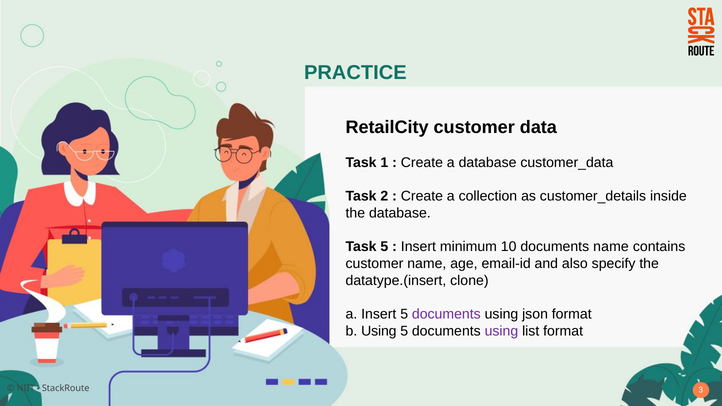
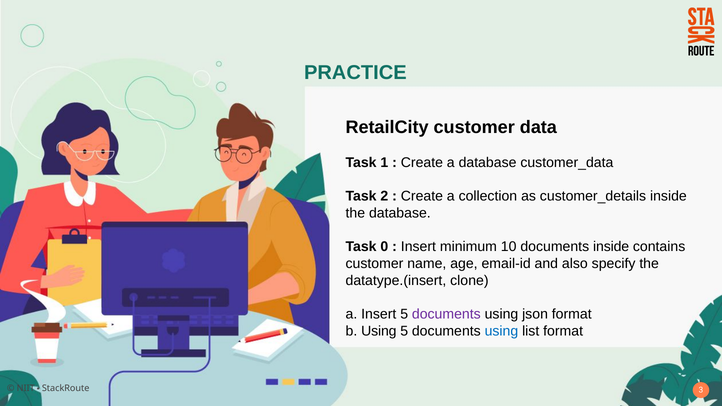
Task 5: 5 -> 0 (384, 247)
documents name: name -> inside (611, 247)
using colour: purple -> blue (501, 331)
